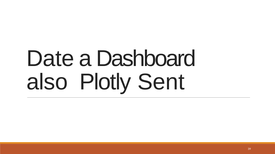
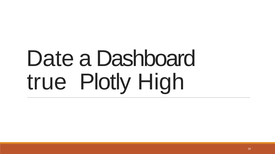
also: also -> true (47, 82)
Sent: Sent -> High (161, 82)
